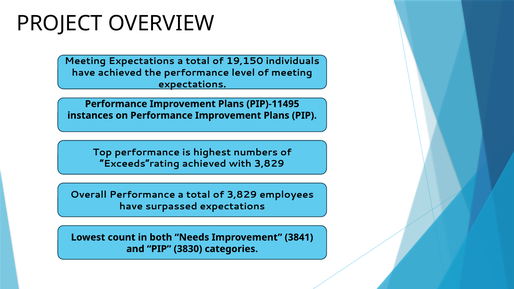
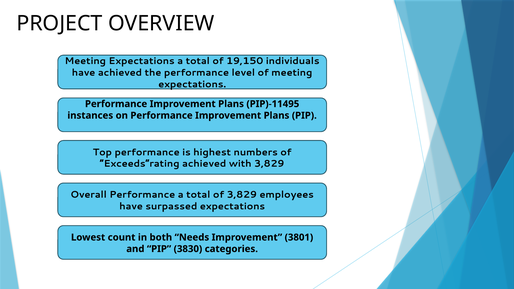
3841: 3841 -> 3801 (299, 237)
